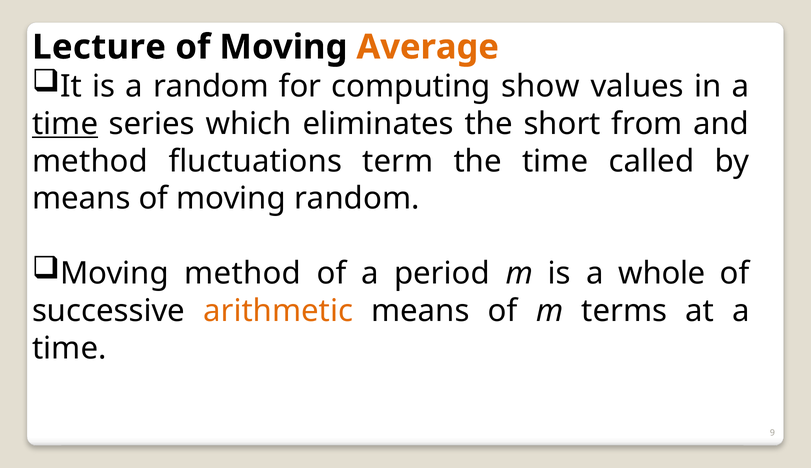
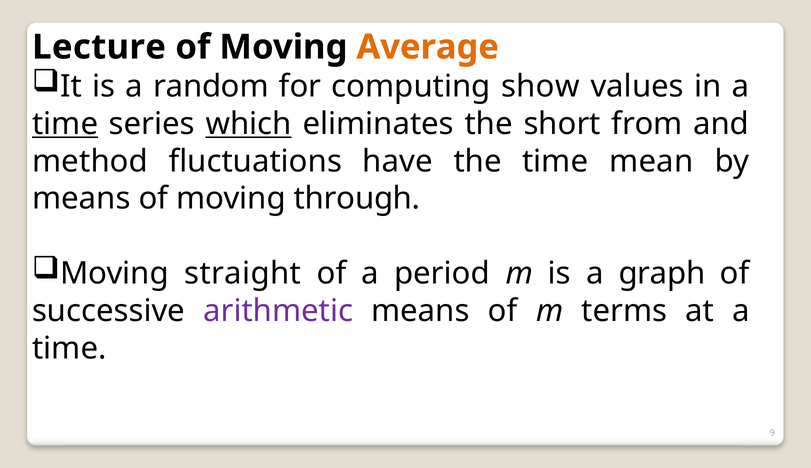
which underline: none -> present (249, 124)
term: term -> have (398, 161)
called: called -> mean (651, 161)
moving random: random -> through (357, 199)
Moving method: method -> straight (243, 274)
whole: whole -> graph (662, 274)
arithmetic colour: orange -> purple (278, 311)
